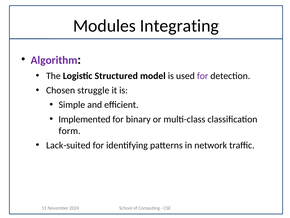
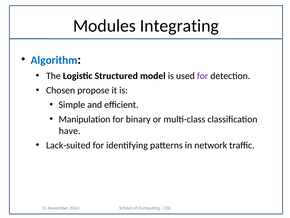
Algorithm colour: purple -> blue (54, 60)
struggle: struggle -> propose (93, 90)
Implemented: Implemented -> Manipulation (84, 119)
form: form -> have (70, 131)
